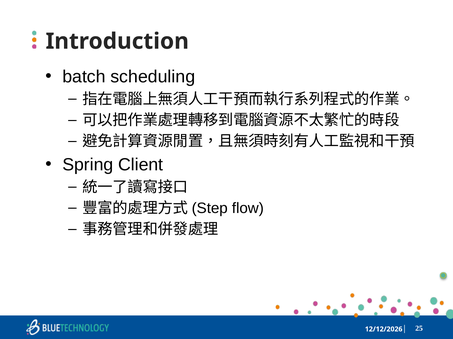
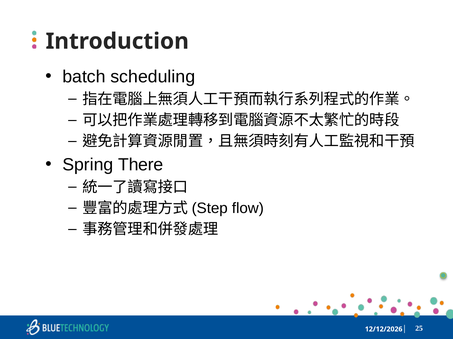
Client: Client -> There (141, 165)
